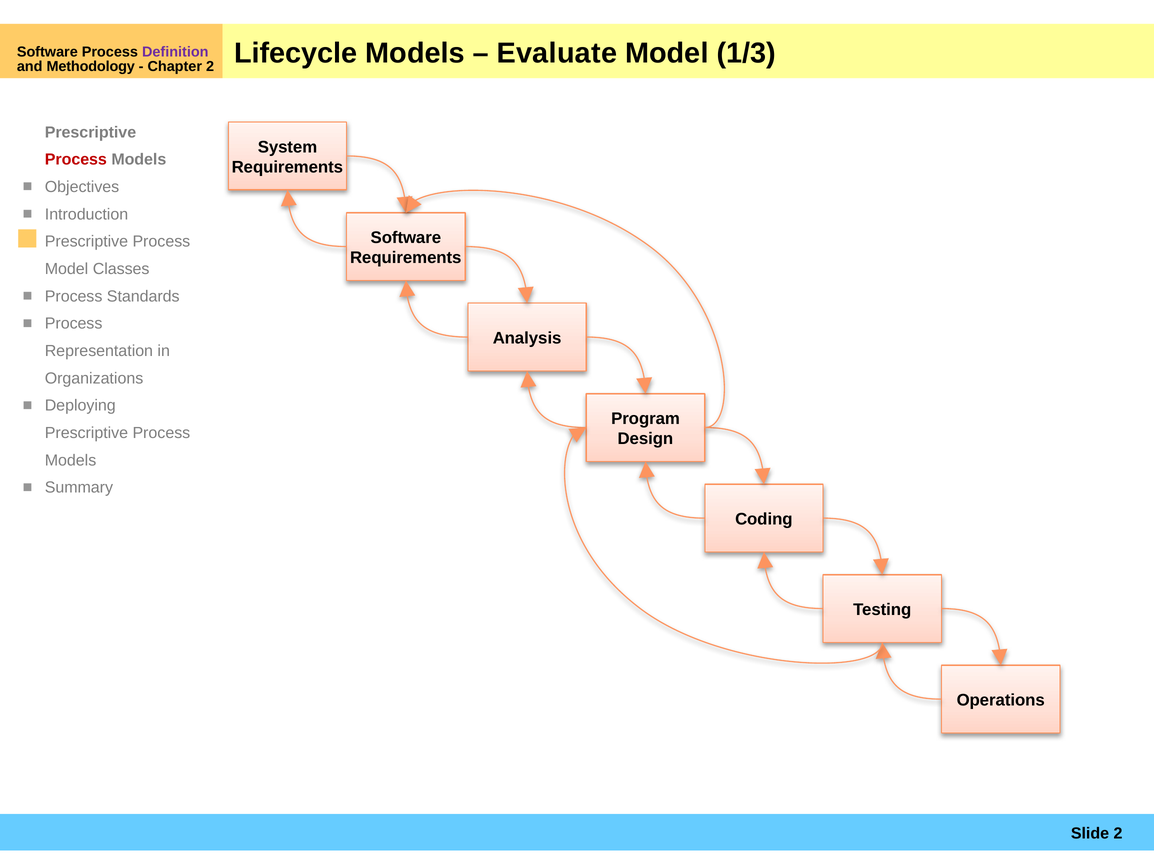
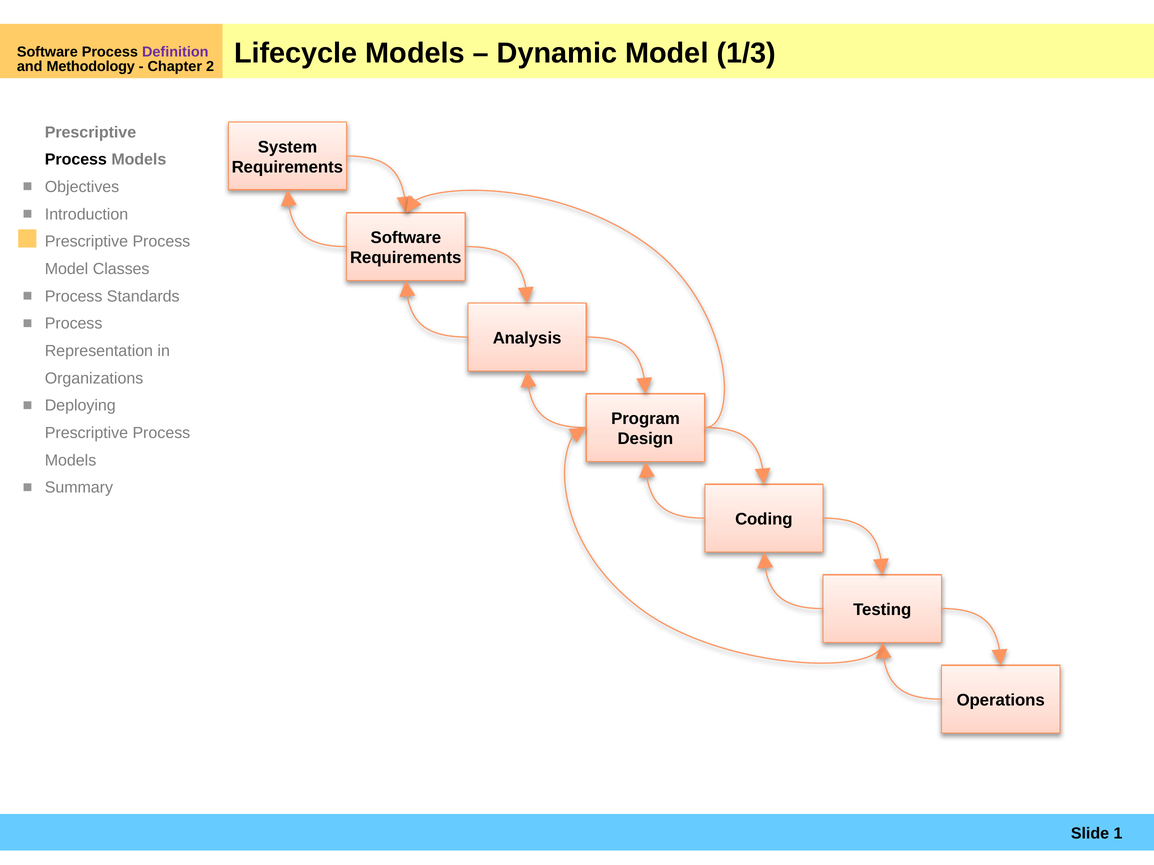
Evaluate: Evaluate -> Dynamic (557, 53)
Process colour: red -> black (76, 160)
Slide 2: 2 -> 1 (1118, 834)
